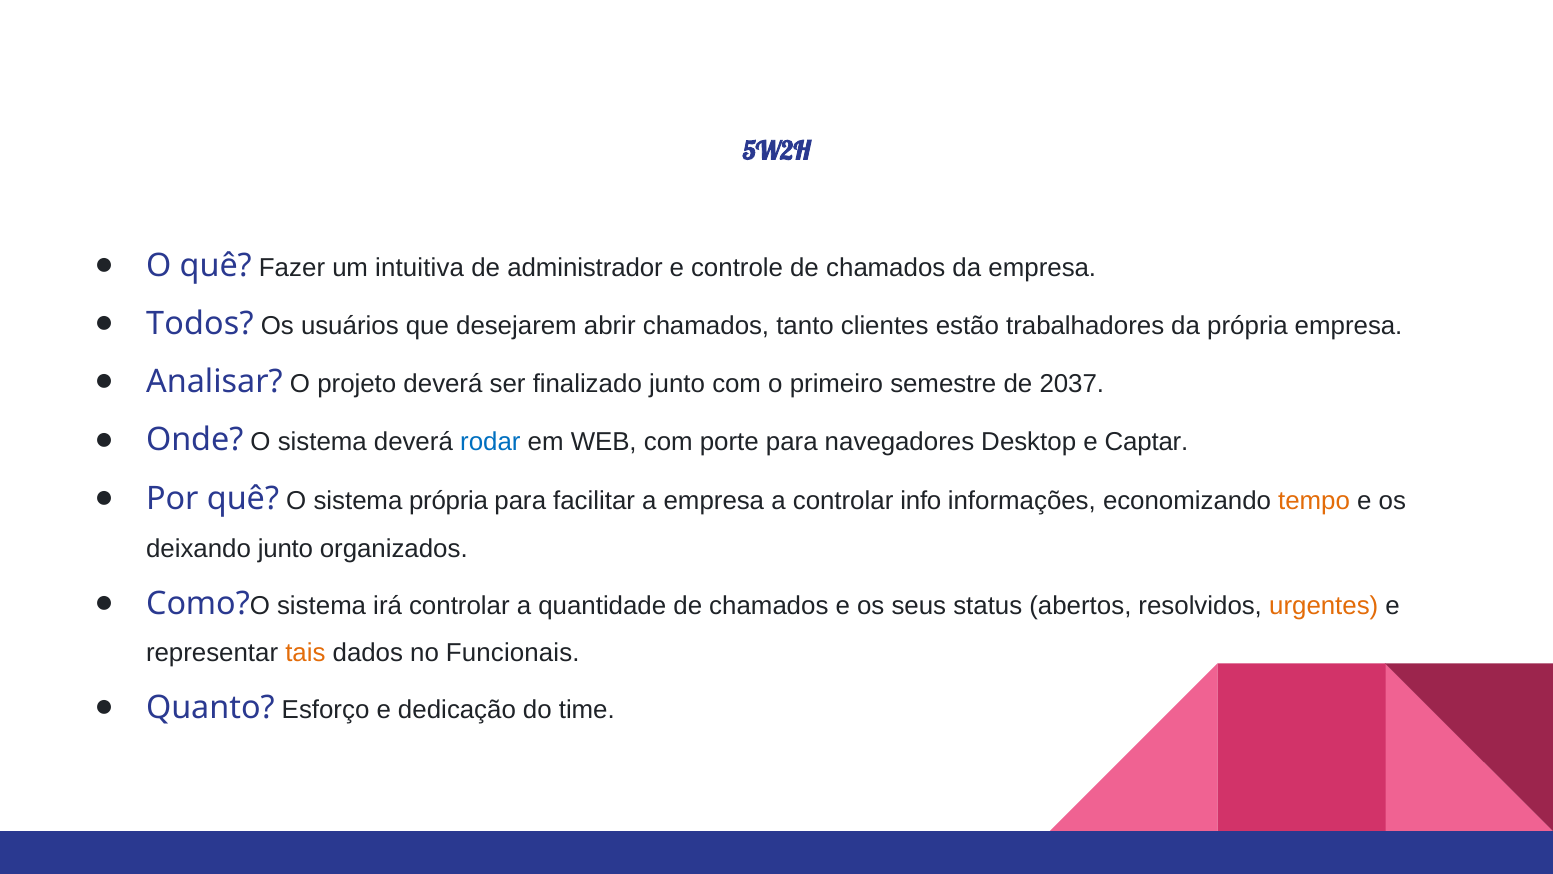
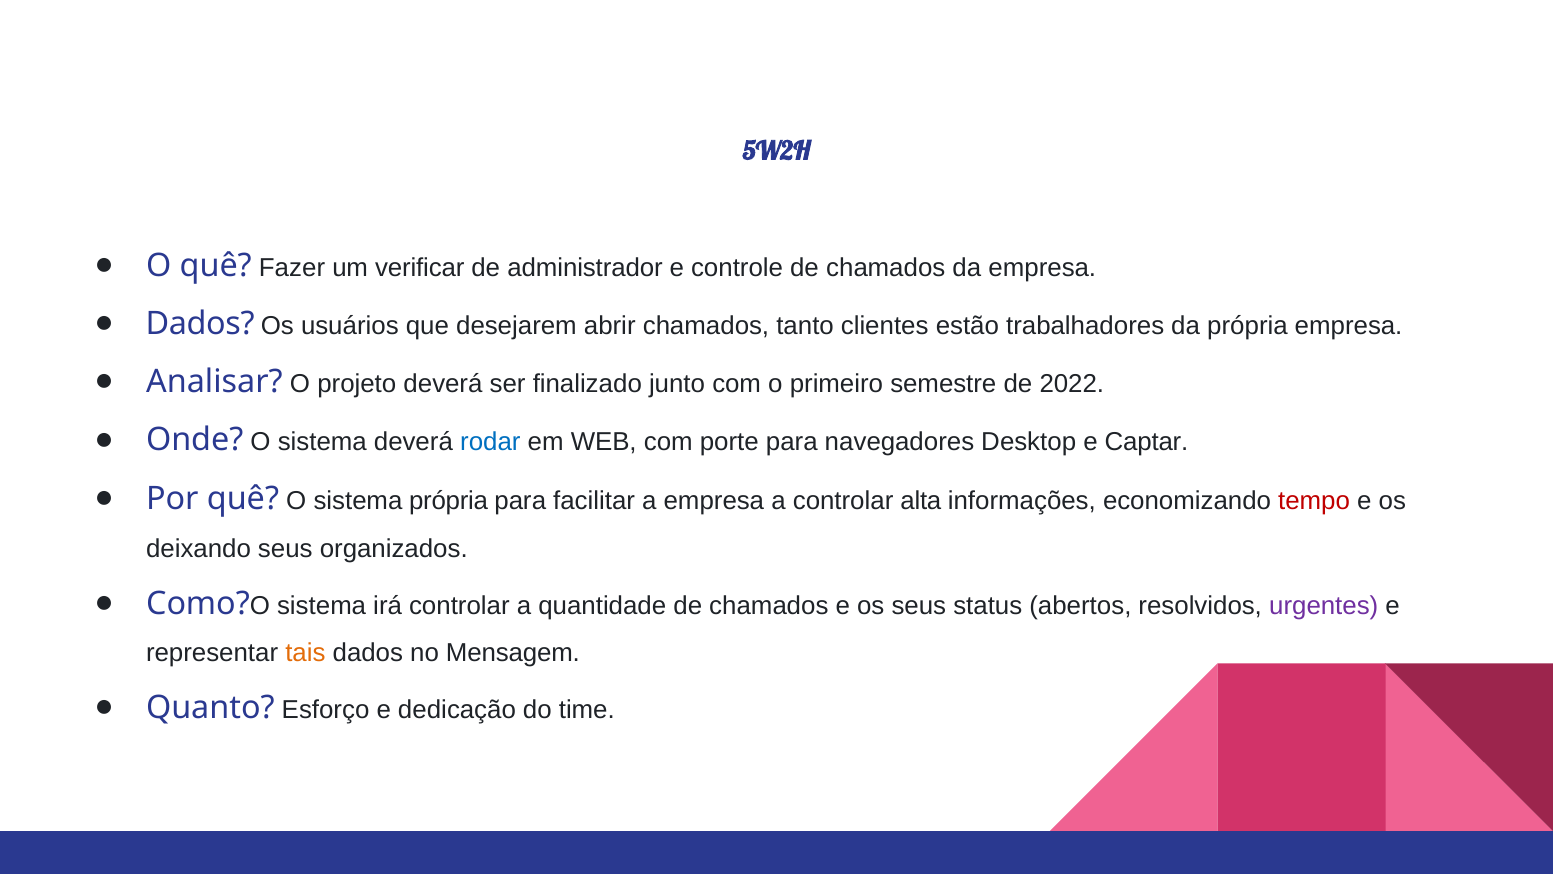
intuitiva: intuitiva -> verificar (420, 268)
Todos: Todos -> Dados (200, 324)
2037: 2037 -> 2022 (1072, 384)
info: info -> alta (921, 500)
tempo colour: orange -> red (1314, 500)
deixando junto: junto -> seus (285, 548)
urgentes colour: orange -> purple (1324, 605)
Funcionais: Funcionais -> Mensagem (513, 653)
